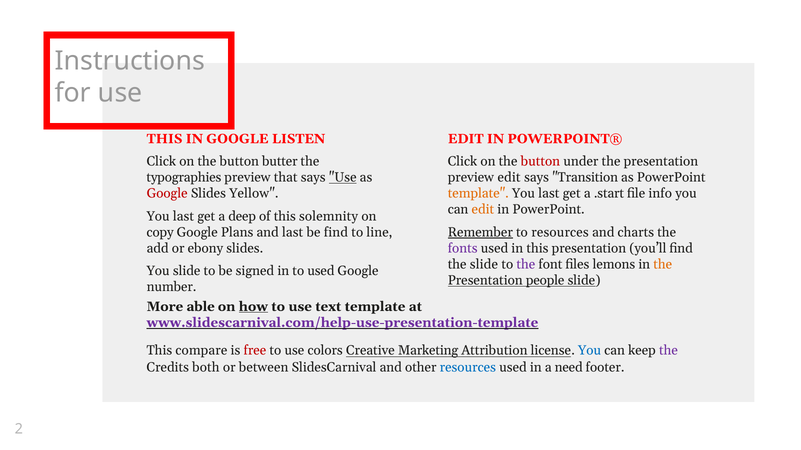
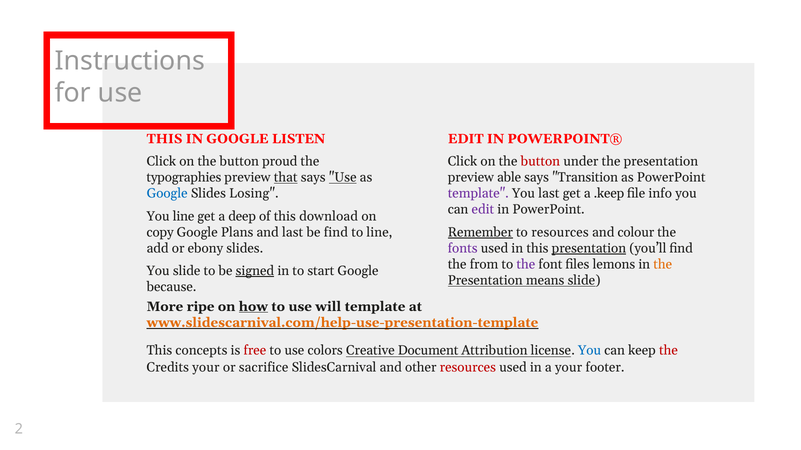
butter: butter -> proud (280, 162)
that underline: none -> present (286, 178)
preview edit: edit -> able (509, 178)
Google colour: red -> blue (167, 194)
Yellow: Yellow -> Losing (254, 194)
template colour: orange -> purple (478, 194)
.start: .start -> .keep (609, 194)
edit colour: orange -> purple (483, 210)
last: last -> line (184, 216)
solemnity: solemnity -> download (329, 216)
charts: charts -> colour (636, 232)
presentation underline: none -> present (589, 248)
the slide: slide -> from (484, 264)
signed underline: none -> present (255, 271)
to used: used -> start (321, 271)
people: people -> means (545, 280)
number: number -> because (172, 287)
able: able -> ripe (201, 307)
text: text -> will (328, 307)
www.slidescarnival.com/help-use-presentation-template colour: purple -> orange (342, 323)
compare: compare -> concepts (201, 351)
Marketing: Marketing -> Document (428, 351)
the colour: purple -> red (668, 351)
Credits both: both -> your (206, 368)
between: between -> sacrifice (264, 368)
resources colour: blue -> red (468, 368)
a need: need -> your (569, 368)
